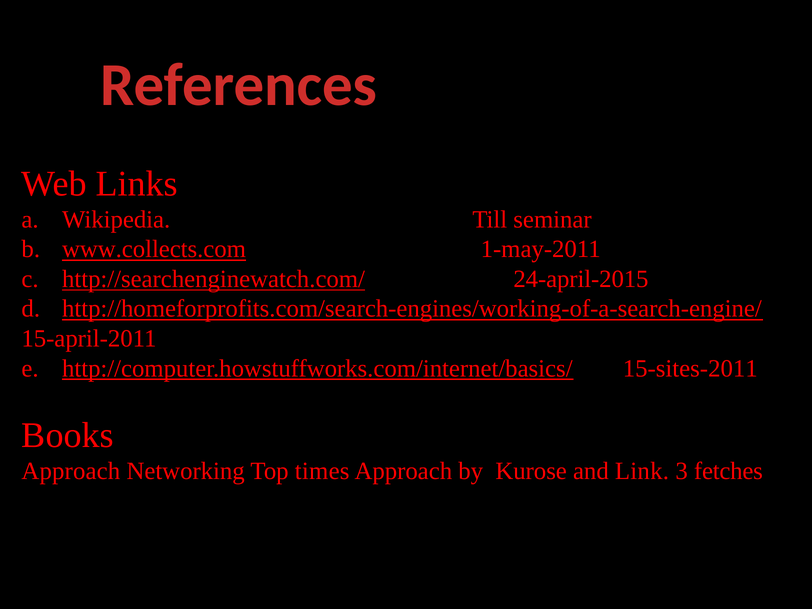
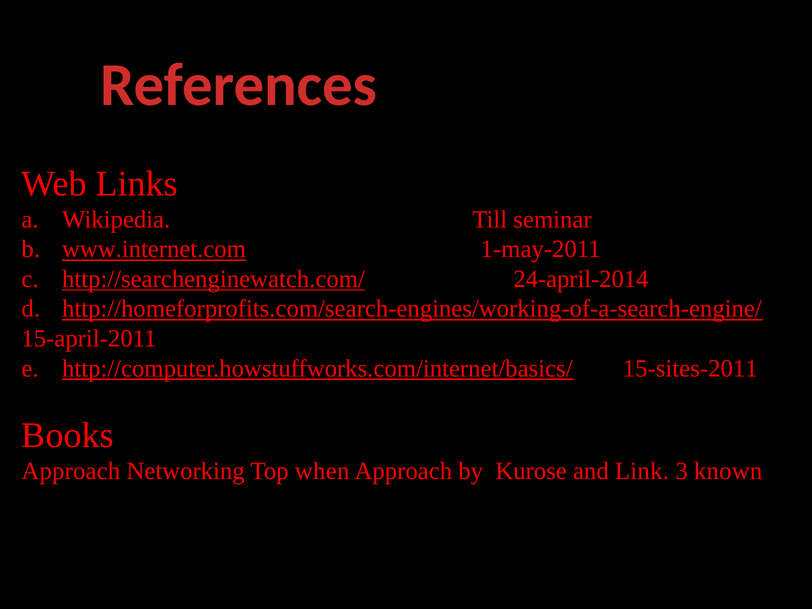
www.collects.com: www.collects.com -> www.internet.com (154, 249)
24-april-2015: 24-april-2015 -> 24-april-2014 (581, 279)
times: times -> when (322, 471)
fetches: fetches -> known (728, 471)
